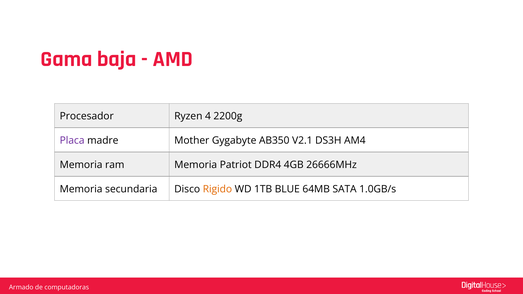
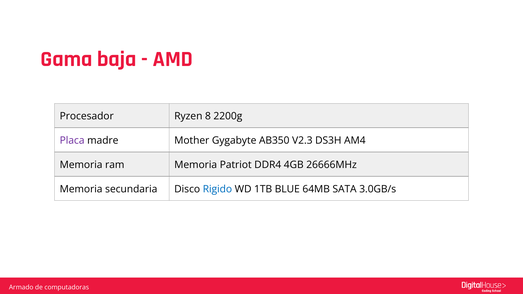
4: 4 -> 8 (208, 116)
V2.1: V2.1 -> V2.3 (302, 141)
Rigido colour: orange -> blue (217, 189)
1.0GB/s: 1.0GB/s -> 3.0GB/s (378, 189)
